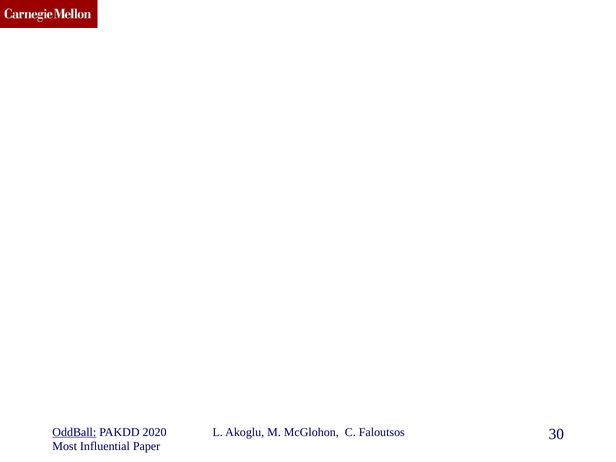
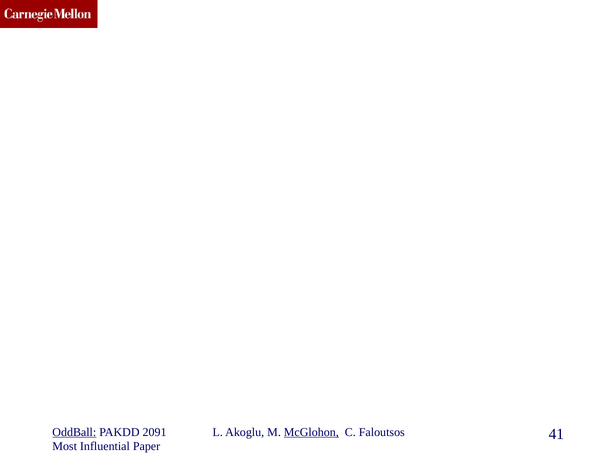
2020: 2020 -> 2091 (155, 432)
McGlohon underline: none -> present (311, 432)
30: 30 -> 41 (556, 434)
